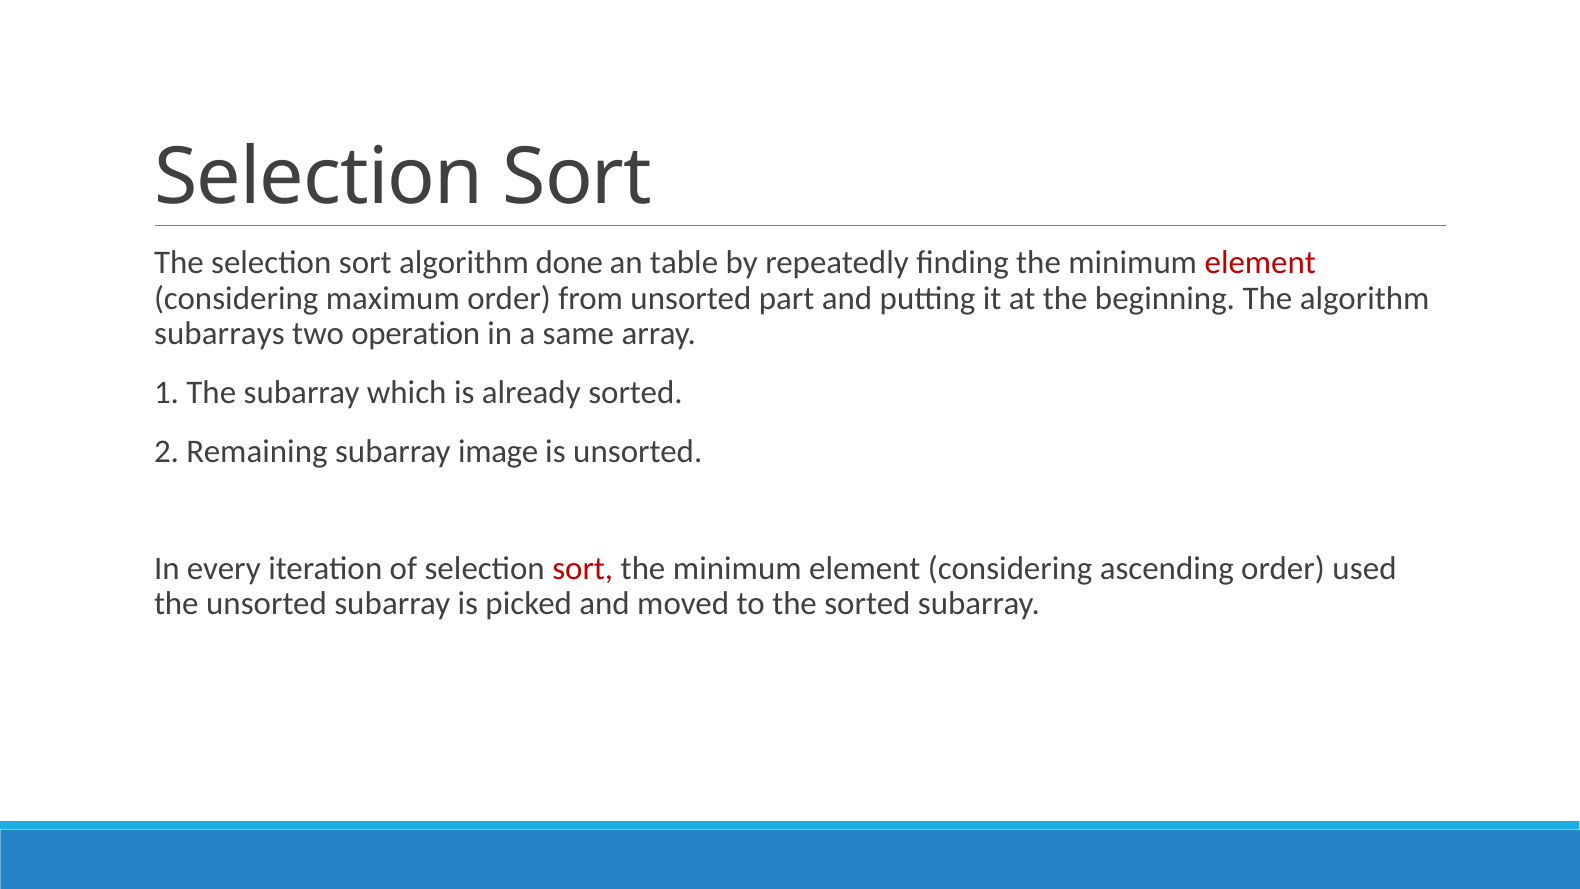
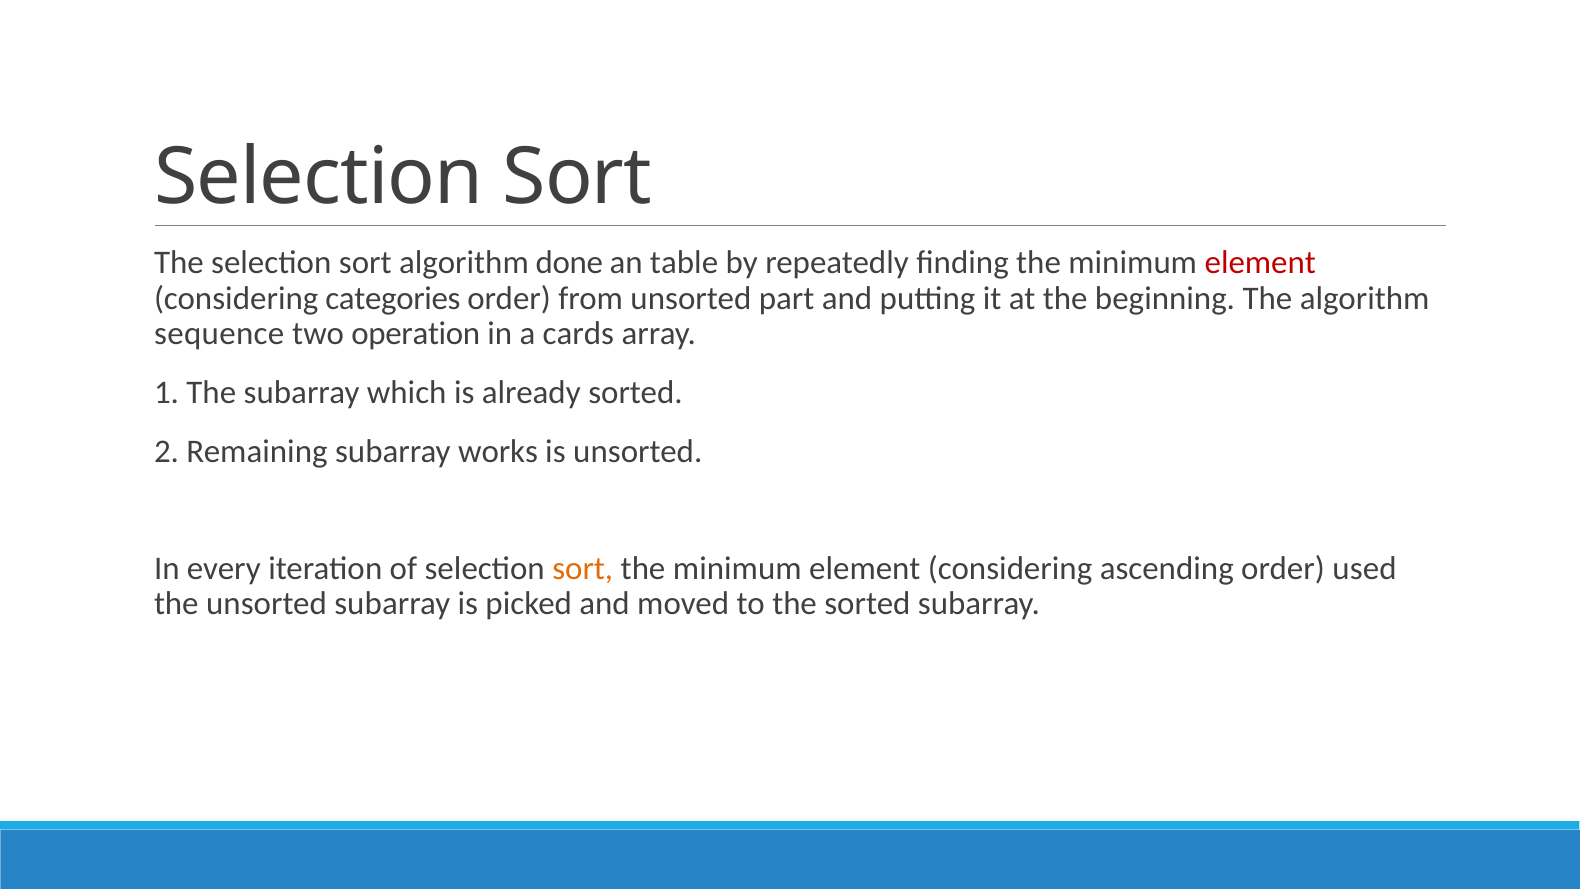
maximum: maximum -> categories (393, 298)
subarrays: subarrays -> sequence (219, 334)
same: same -> cards (578, 334)
image: image -> works (498, 451)
sort colour: red -> orange (583, 568)
